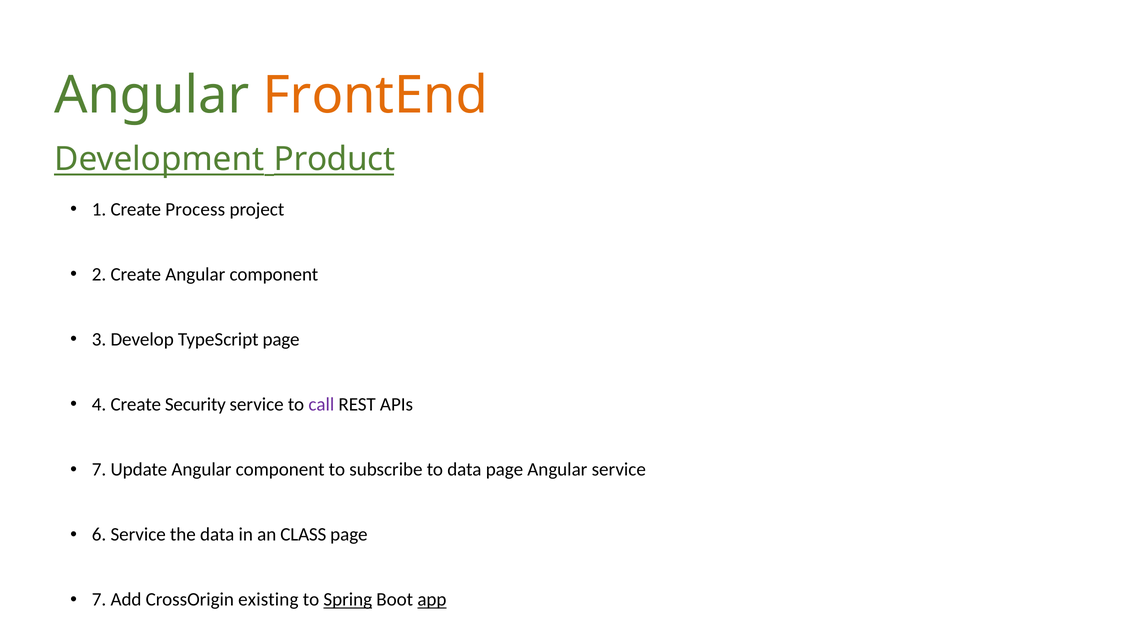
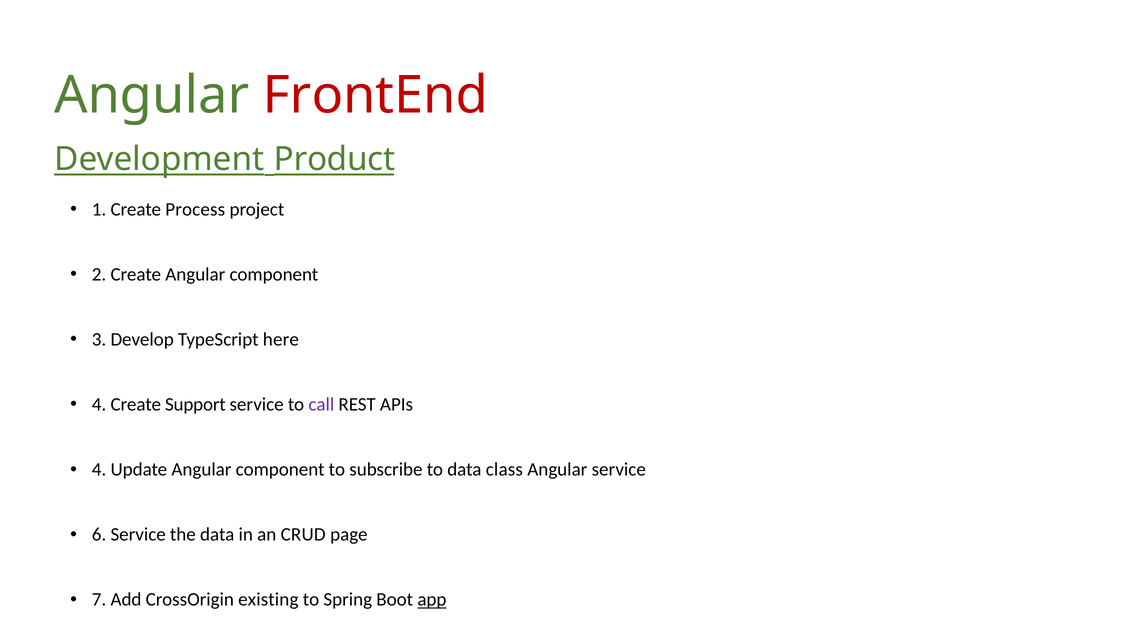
FrontEnd colour: orange -> red (375, 96)
TypeScript page: page -> here (281, 340)
Security: Security -> Support (195, 405)
7: 7 -> 4 (99, 470)
data page: page -> class (504, 470)
CLASS: CLASS -> CRUD (303, 535)
Spring underline: present -> none (348, 600)
